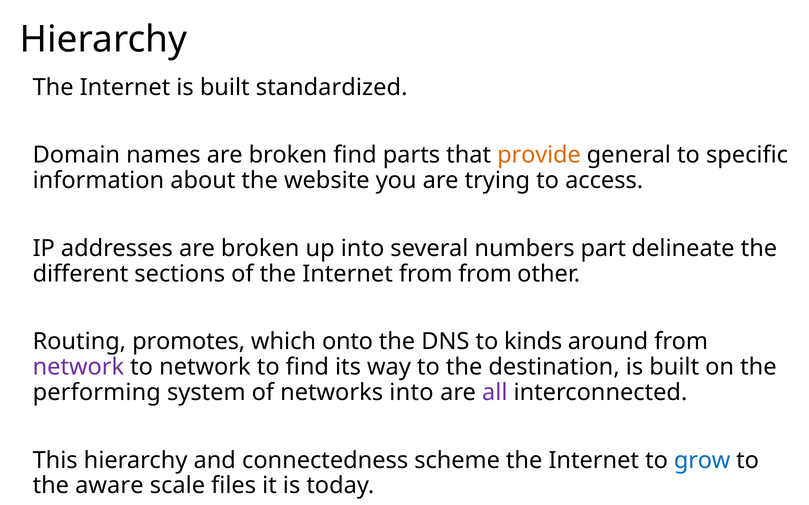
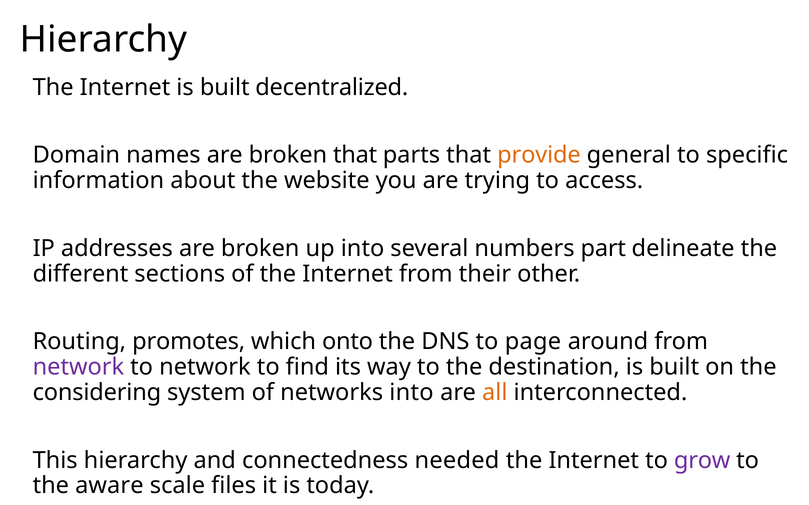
standardized: standardized -> decentralized (332, 88)
broken find: find -> that (355, 155)
from from: from -> their (485, 274)
kinds: kinds -> page (533, 342)
performing: performing -> considering (97, 393)
all colour: purple -> orange (495, 393)
scheme: scheme -> needed (457, 461)
grow colour: blue -> purple (702, 461)
